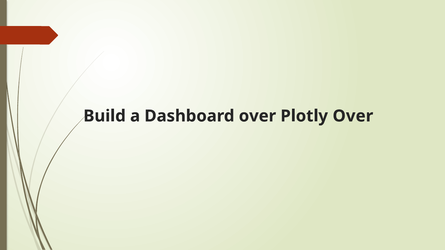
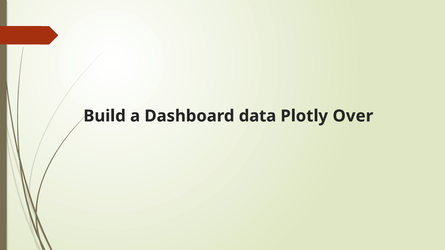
Dashboard over: over -> data (257, 116)
